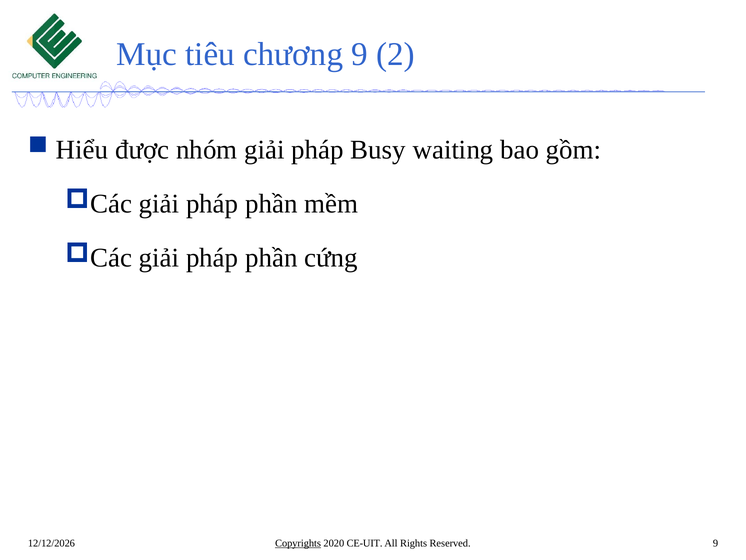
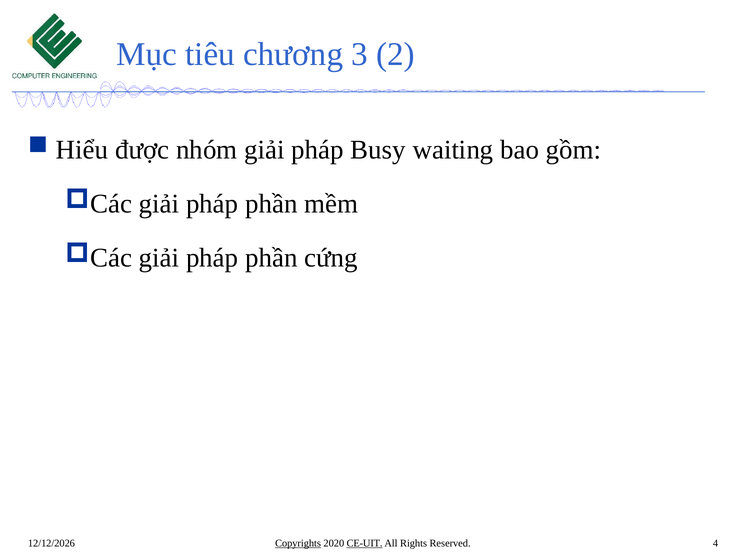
chương 9: 9 -> 3 (360, 54)
CE-UIT underline: none -> present (365, 543)
Reserved 9: 9 -> 4 (715, 543)
